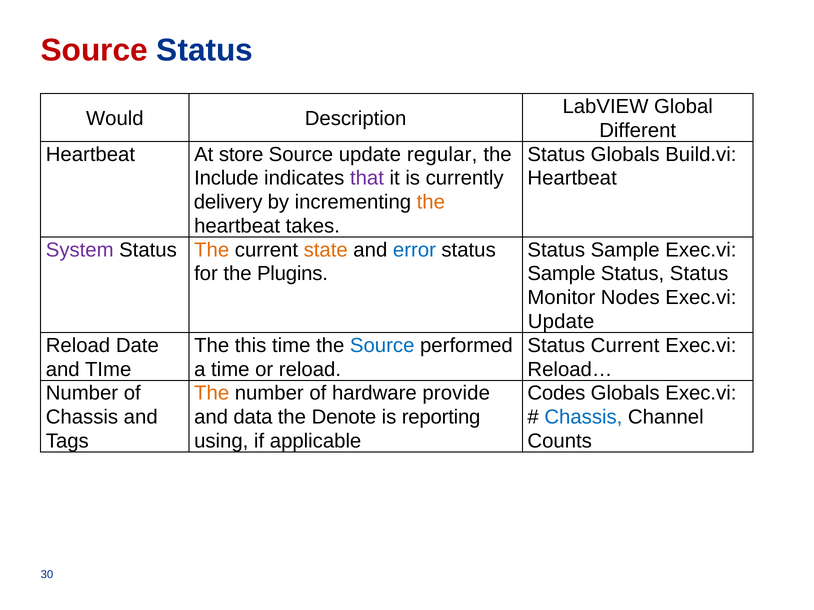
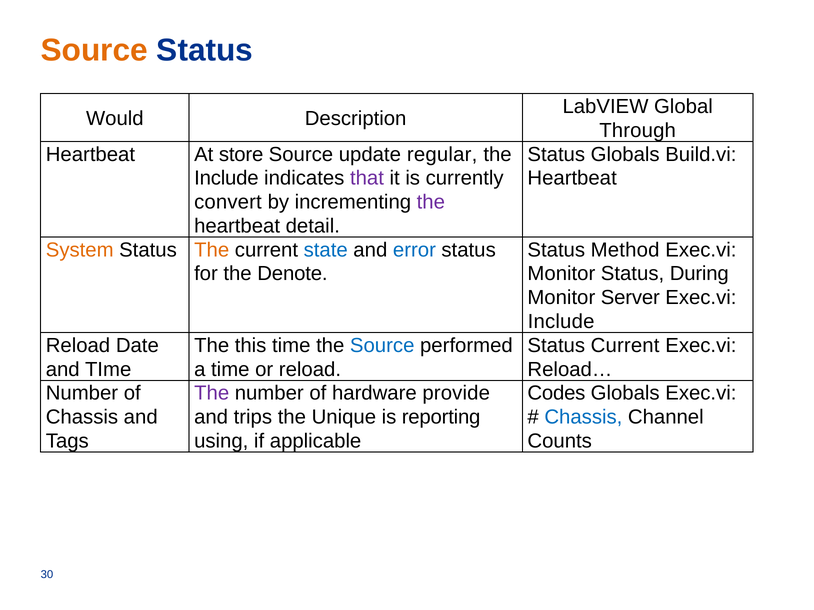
Source colour: red -> orange (94, 51)
Different: Different -> Through (638, 130)
delivery: delivery -> convert (228, 202)
the colour: orange -> purple (431, 202)
takes: takes -> detail (313, 226)
System colour: purple -> orange (80, 250)
state colour: orange -> blue (326, 250)
Status Sample: Sample -> Method (625, 250)
Plugins: Plugins -> Denote (292, 274)
Sample: Sample -> Monitor (561, 274)
Status Status: Status -> During (699, 274)
Nodes: Nodes -> Server (630, 298)
Update: Update -> Include (561, 322)
The colour: orange -> purple (212, 394)
data: data -> trips (253, 417)
Denote: Denote -> Unique (344, 417)
